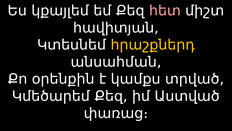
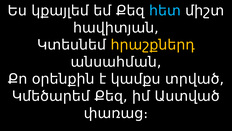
հետ colour: pink -> light blue (165, 11)
